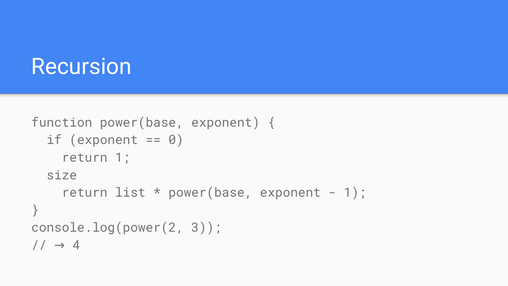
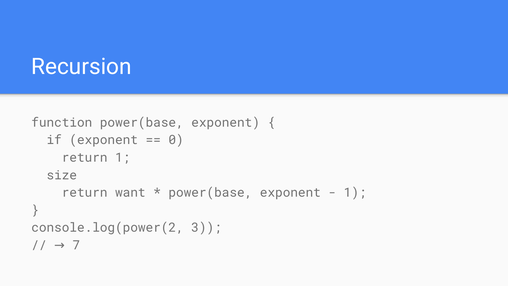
list: list -> want (130, 193)
4: 4 -> 7 (76, 245)
